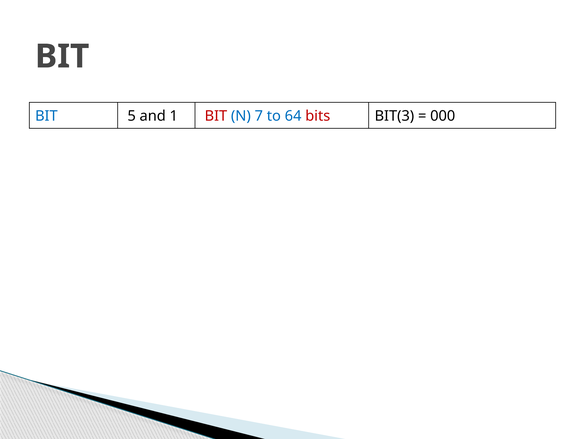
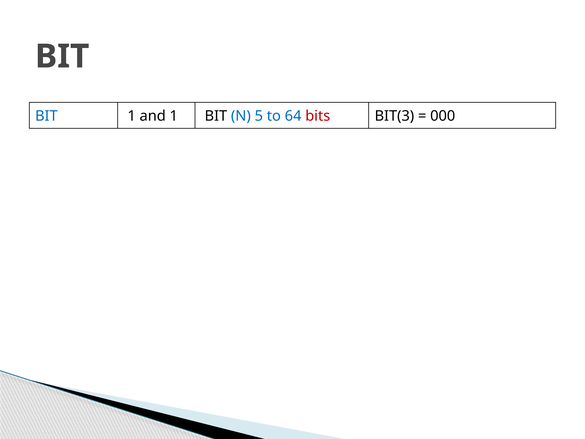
BIT 5: 5 -> 1 (132, 116)
BIT colour: red -> black (216, 116)
7: 7 -> 5 (259, 116)
